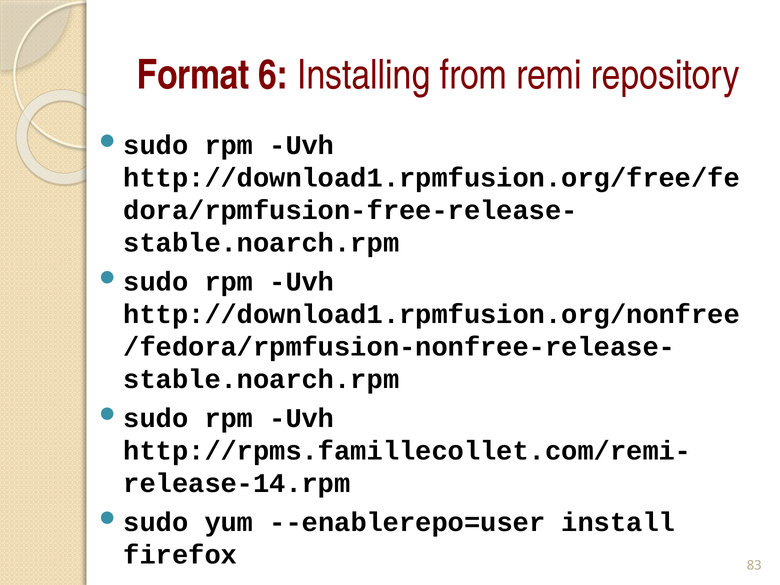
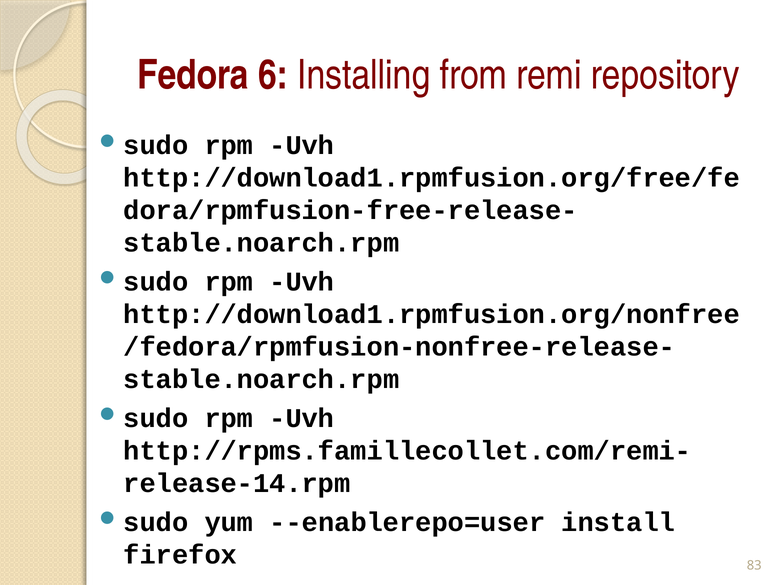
Format: Format -> Fedora (193, 75)
